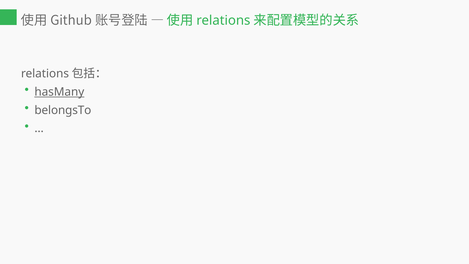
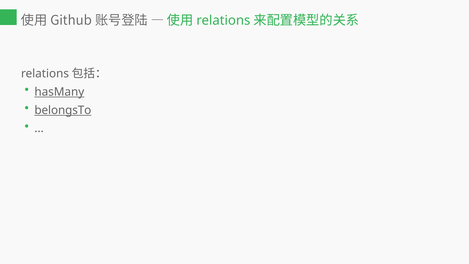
belongsTo underline: none -> present (63, 110)
